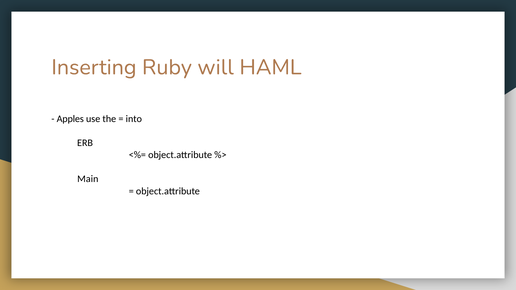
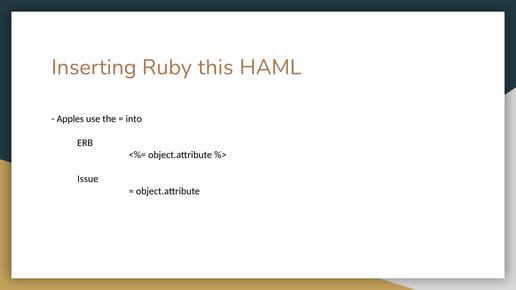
will: will -> this (216, 67)
Main: Main -> Issue (88, 179)
